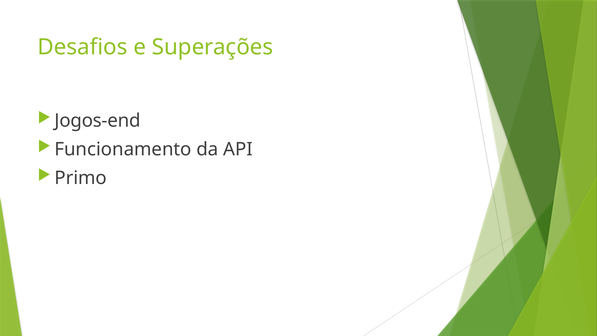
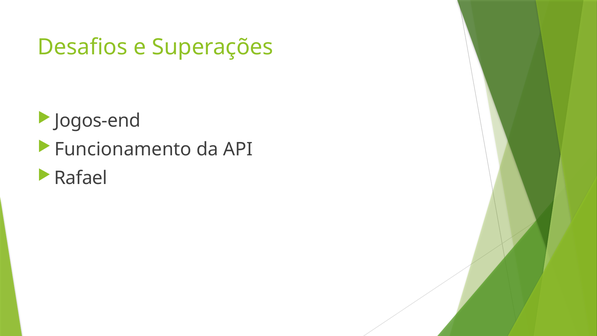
Primo: Primo -> Rafael (81, 178)
